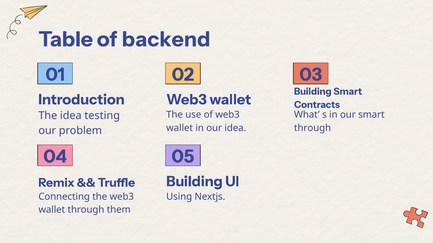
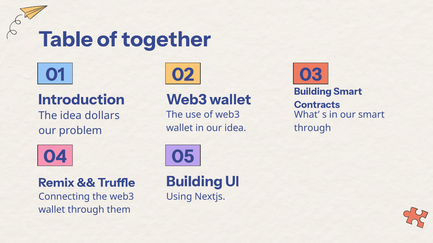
backend: backend -> together (166, 40)
testing: testing -> dollars (102, 116)
